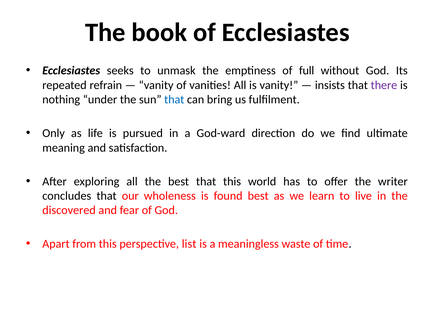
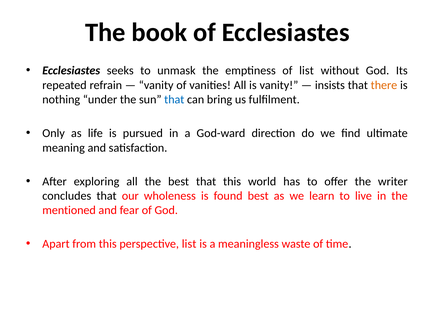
of full: full -> list (307, 71)
there colour: purple -> orange (384, 85)
discovered: discovered -> mentioned (69, 211)
